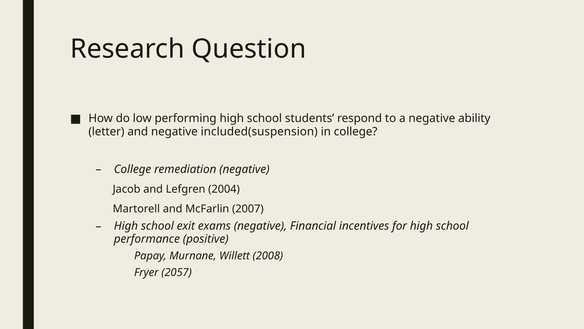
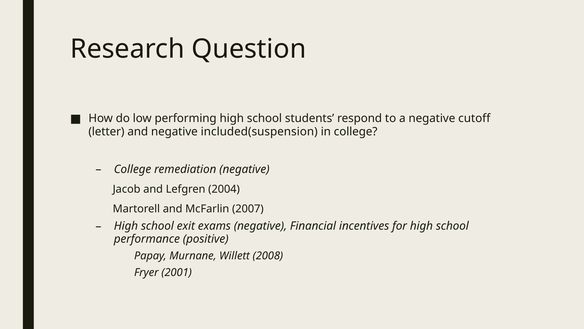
ability: ability -> cutoff (474, 118)
2057: 2057 -> 2001 (177, 272)
